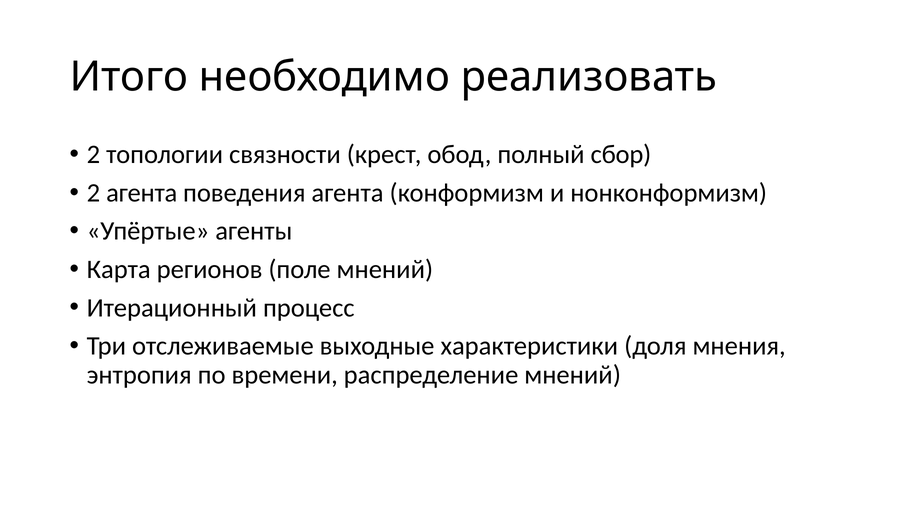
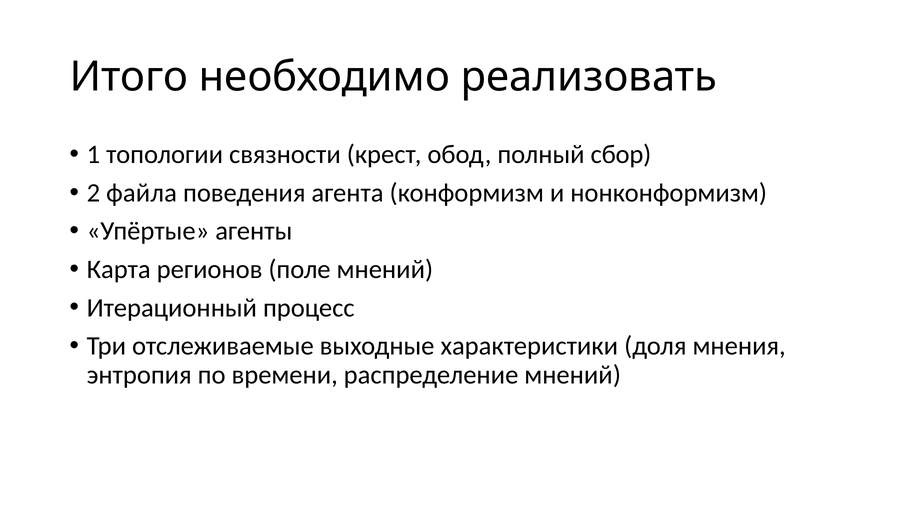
2: 2 -> 1 (93, 154)
2 агента: агента -> файла (142, 193)
